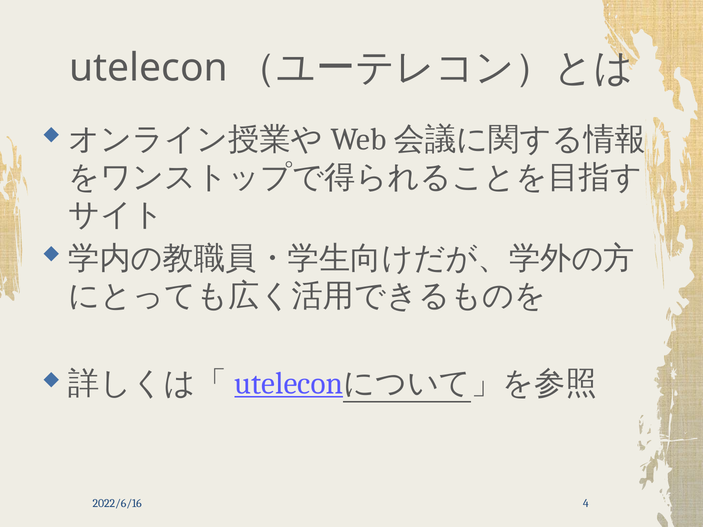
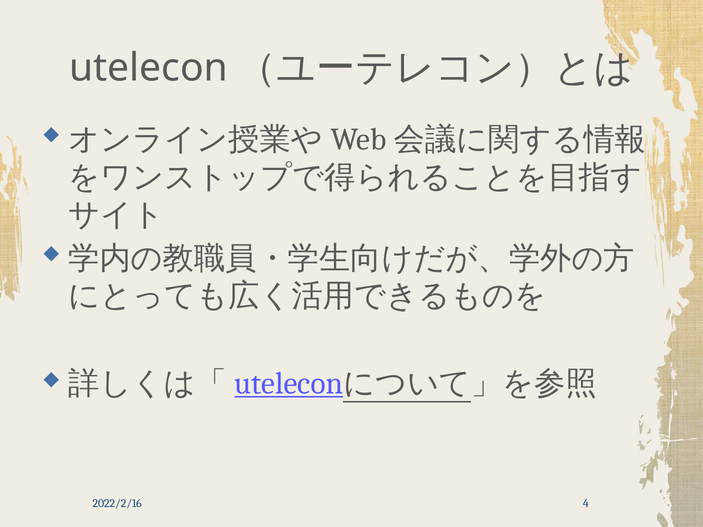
2022/6/16: 2022/6/16 -> 2022/2/16 (117, 504)
